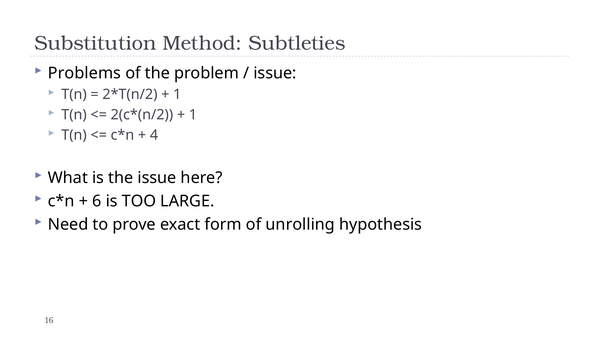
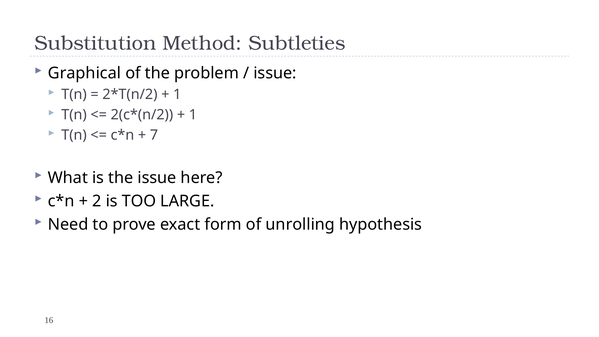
Problems: Problems -> Graphical (84, 73)
4: 4 -> 7 (154, 135)
6: 6 -> 2 (97, 201)
